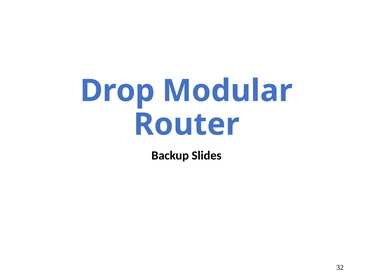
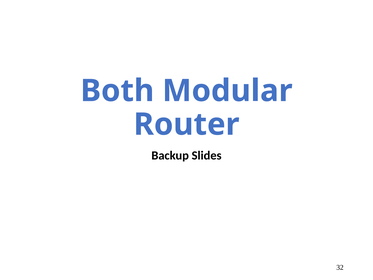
Drop: Drop -> Both (117, 91)
